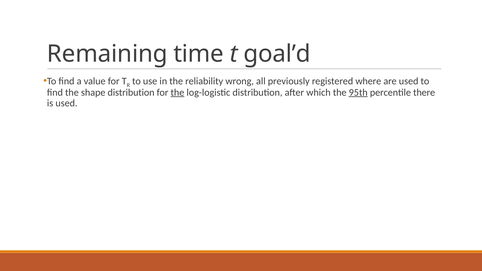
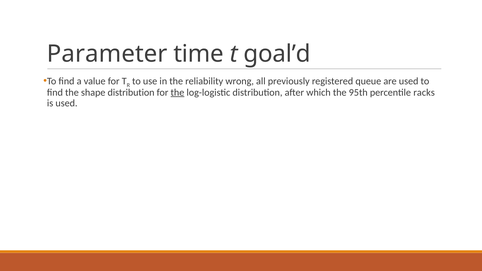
Remaining: Remaining -> Parameter (107, 54)
where: where -> queue (368, 81)
95th underline: present -> none (358, 92)
there: there -> racks (424, 92)
